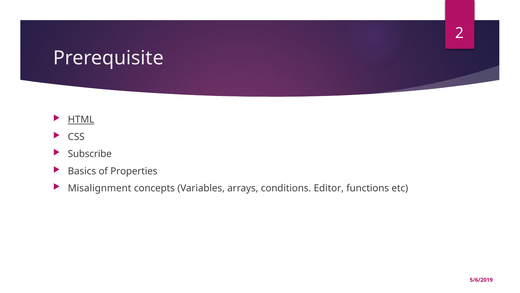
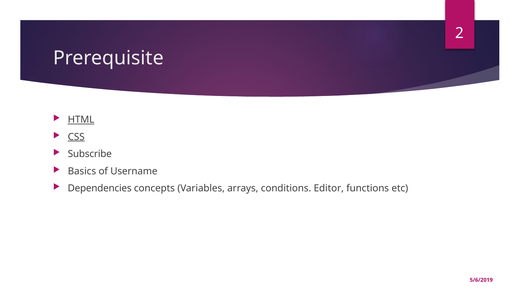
CSS underline: none -> present (76, 137)
Properties: Properties -> Username (134, 171)
Misalignment: Misalignment -> Dependencies (100, 188)
